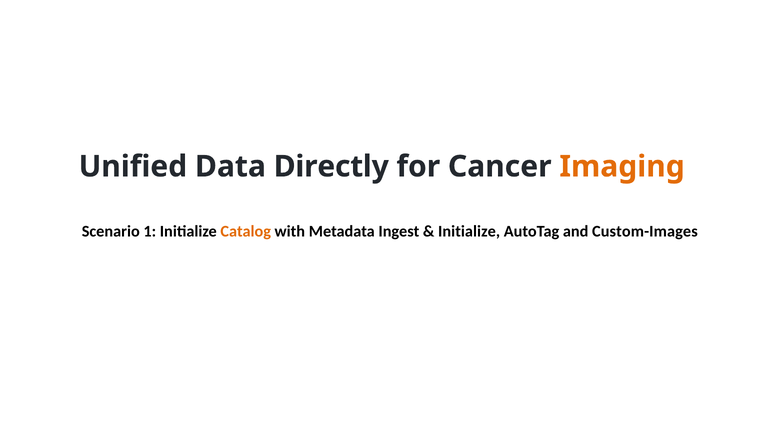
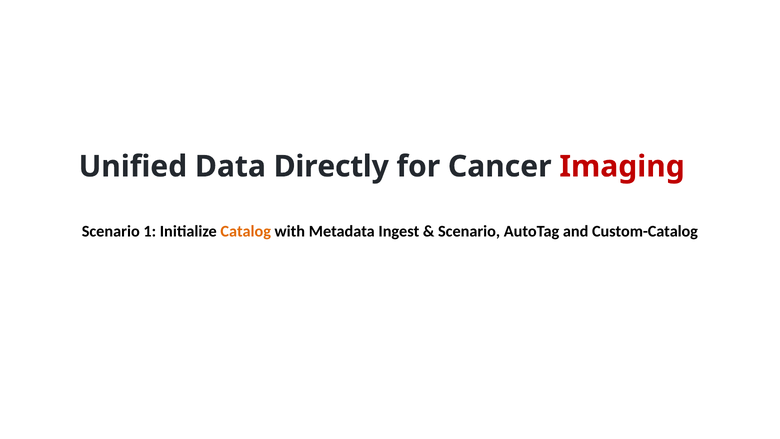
Imaging colour: orange -> red (622, 166)
Initialize: Initialize -> Scenario (469, 231)
Custom-Images: Custom-Images -> Custom-Catalog (645, 231)
